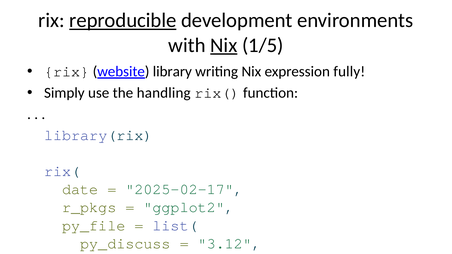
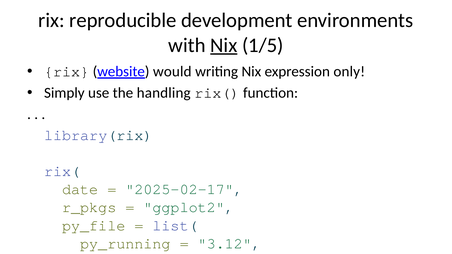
reproducible underline: present -> none (123, 20)
library: library -> would (172, 72)
fully: fully -> only (349, 72)
py_discuss: py_discuss -> py_running (125, 244)
